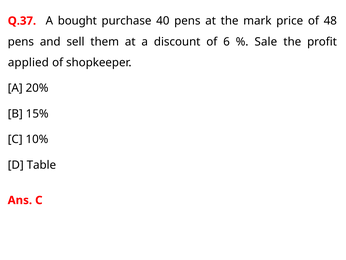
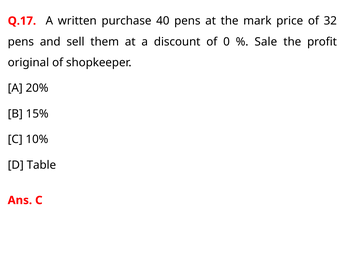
Q.37: Q.37 -> Q.17 (22, 21)
bought: bought -> written (77, 21)
48: 48 -> 32 (330, 21)
6: 6 -> 0 (226, 42)
applied: applied -> original (28, 62)
